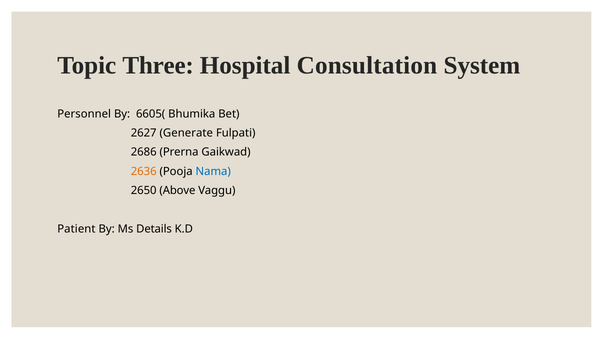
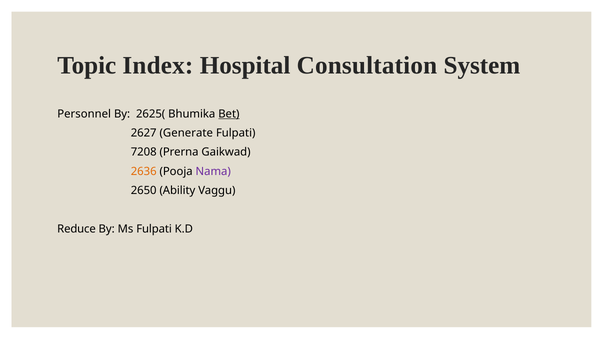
Three: Three -> Index (158, 66)
6605(: 6605( -> 2625( (151, 114)
Bet underline: none -> present (229, 114)
2686: 2686 -> 7208 (144, 152)
Nama colour: blue -> purple (213, 172)
Above: Above -> Ability (177, 191)
Patient: Patient -> Reduce (77, 229)
Ms Details: Details -> Fulpati (154, 229)
